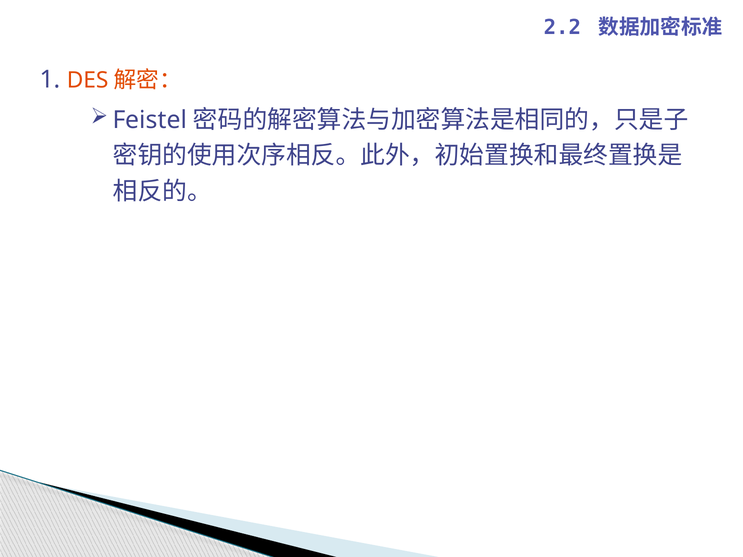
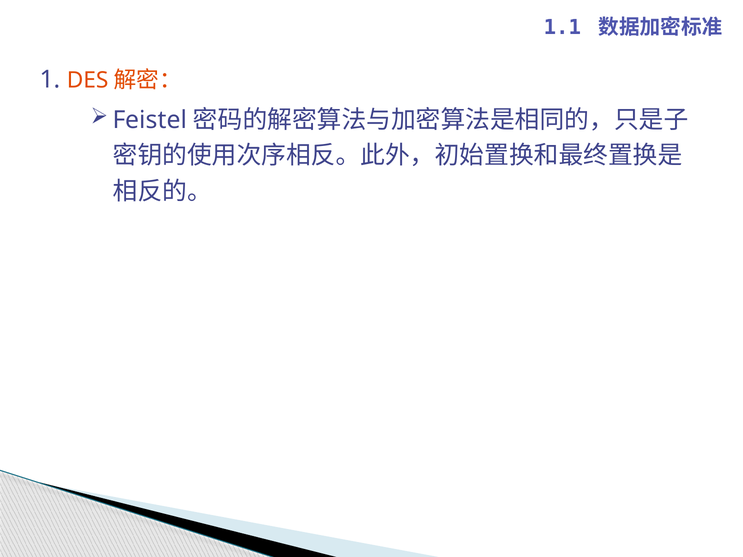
2.2: 2.2 -> 1.1 (562, 27)
